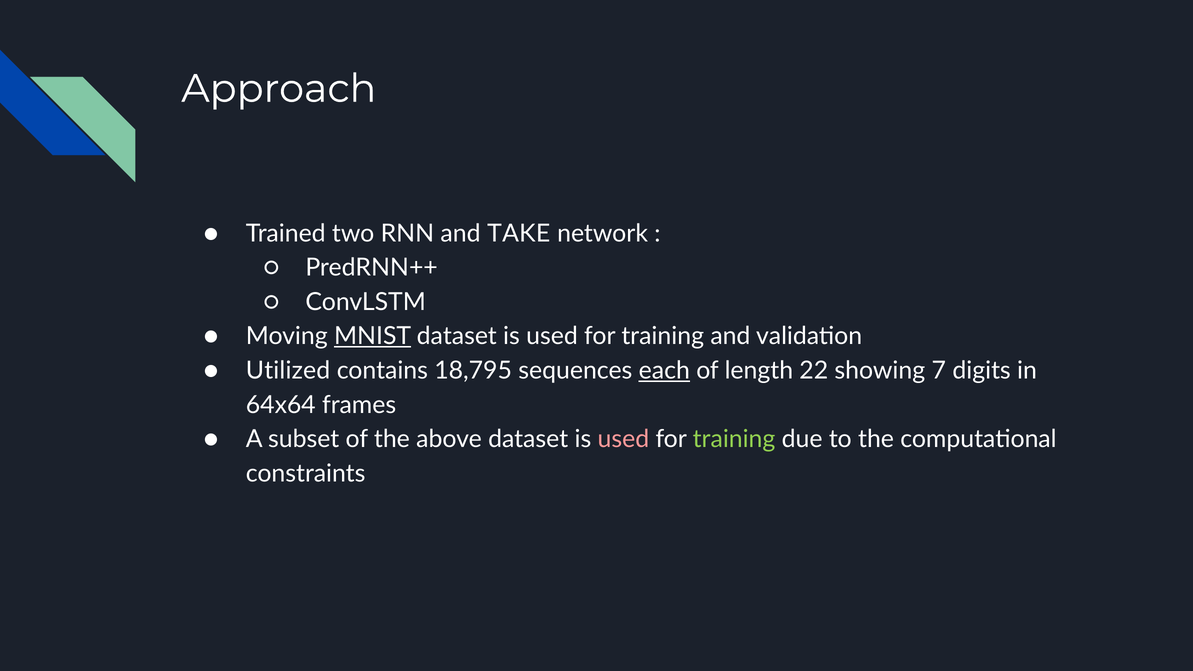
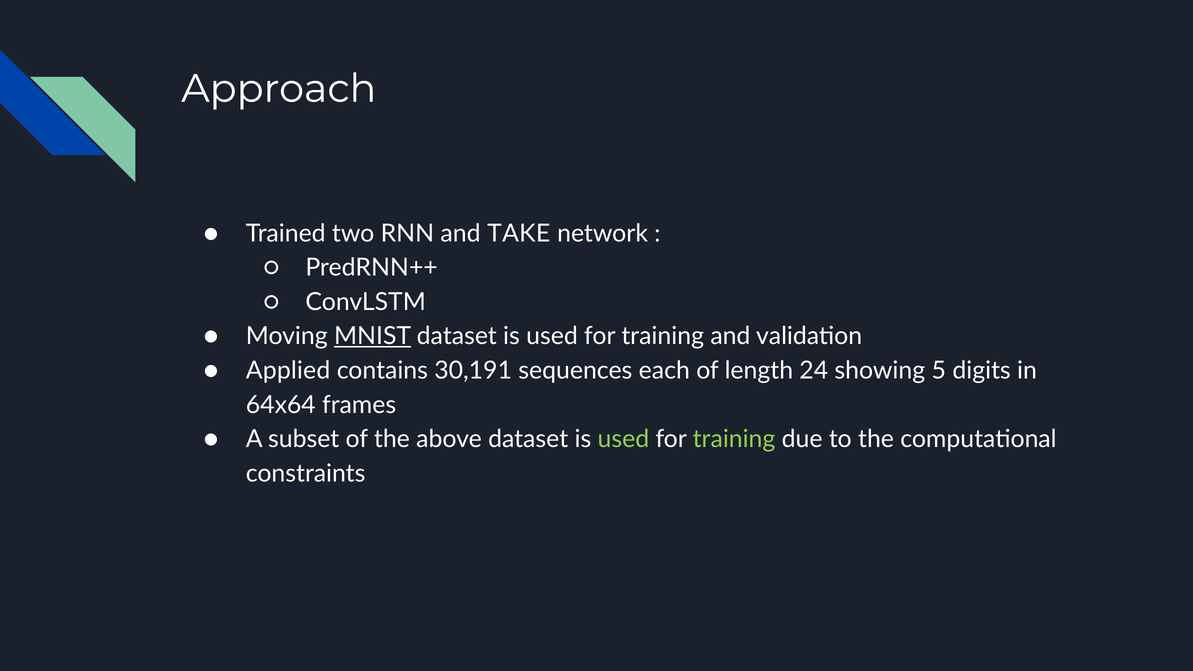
Utilized: Utilized -> Applied (288, 371)
18,795: 18,795 -> 30,191 (473, 371)
each underline: present -> none (664, 371)
22: 22 -> 24 (814, 371)
7: 7 -> 5 (939, 371)
used colour: pink -> light green (623, 439)
